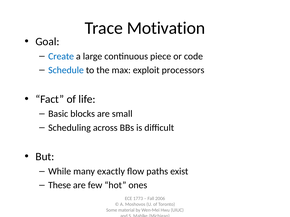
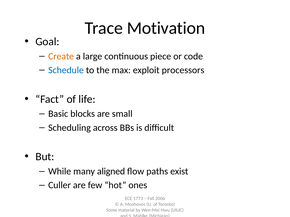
Create colour: blue -> orange (61, 56)
exactly: exactly -> aligned (111, 172)
These: These -> Culler (60, 186)
